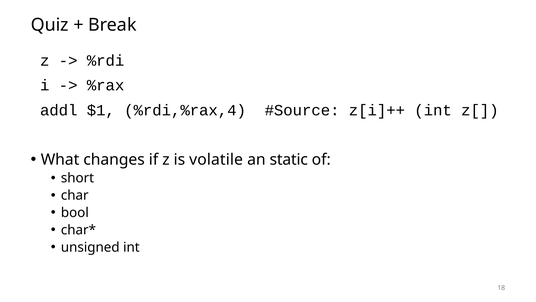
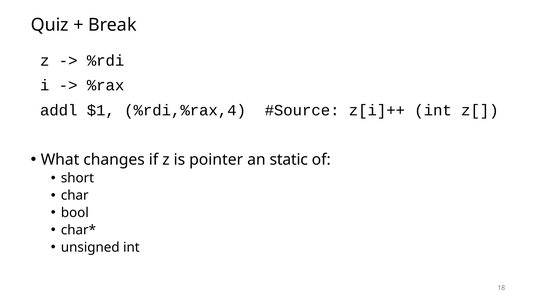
volatile: volatile -> pointer (216, 159)
